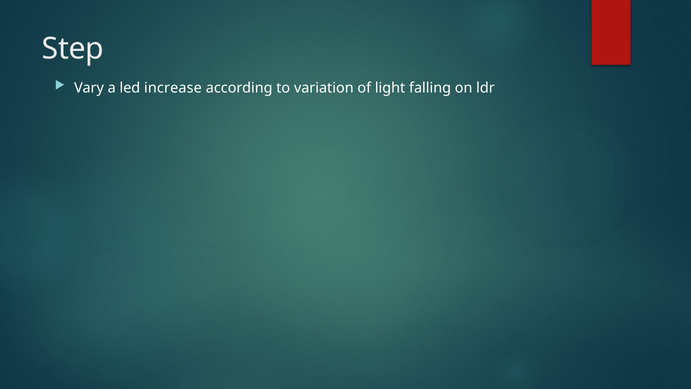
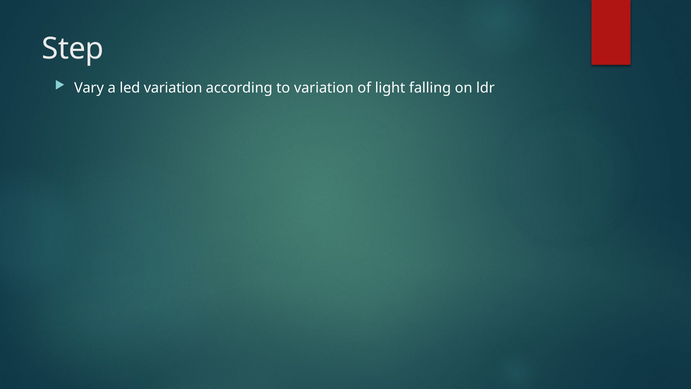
led increase: increase -> variation (173, 88)
